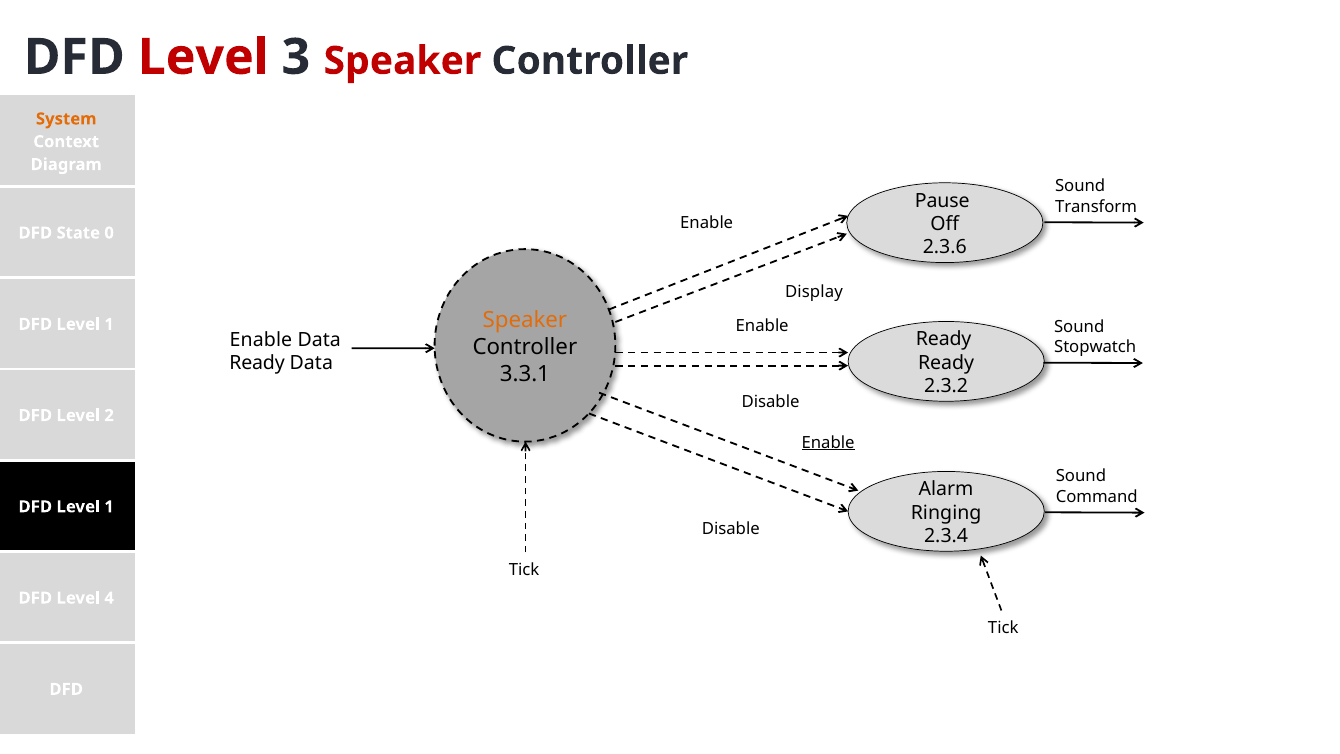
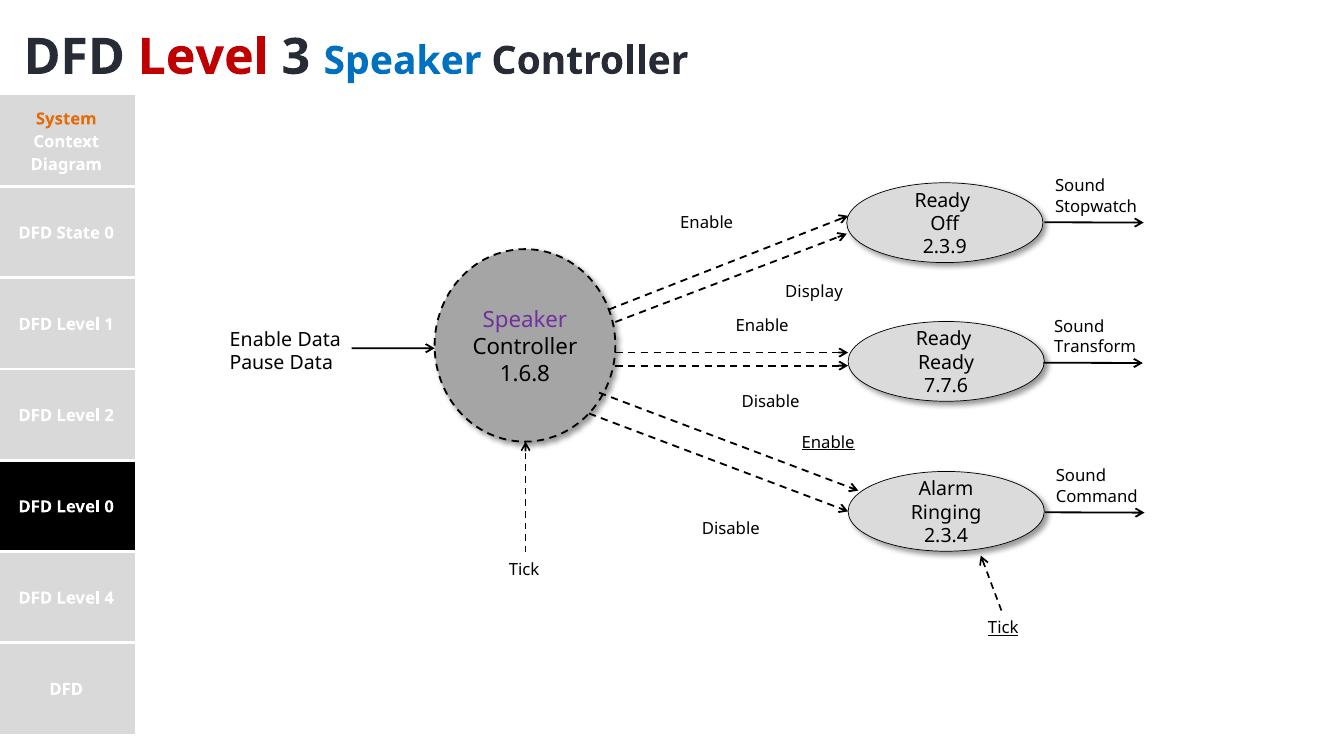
Speaker colour: red -> blue (402, 61)
Pause: Pause -> Ready (942, 200)
Transform: Transform -> Stopwatch (1096, 206)
2.3.6: 2.3.6 -> 2.3.9 (945, 247)
Speaker colour: orange -> purple (525, 320)
Stopwatch: Stopwatch -> Transform (1095, 347)
Ready: Ready -> Pause (257, 363)
3.3.1: 3.3.1 -> 1.6.8 (525, 374)
2.3.2: 2.3.2 -> 7.7.6 (946, 386)
1: 1 -> 0 (109, 507)
Tick underline: none -> present (1003, 628)
